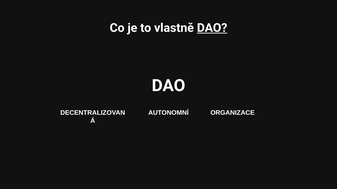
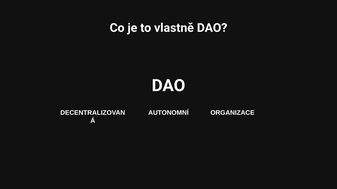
DAO underline: present -> none (212, 28)
